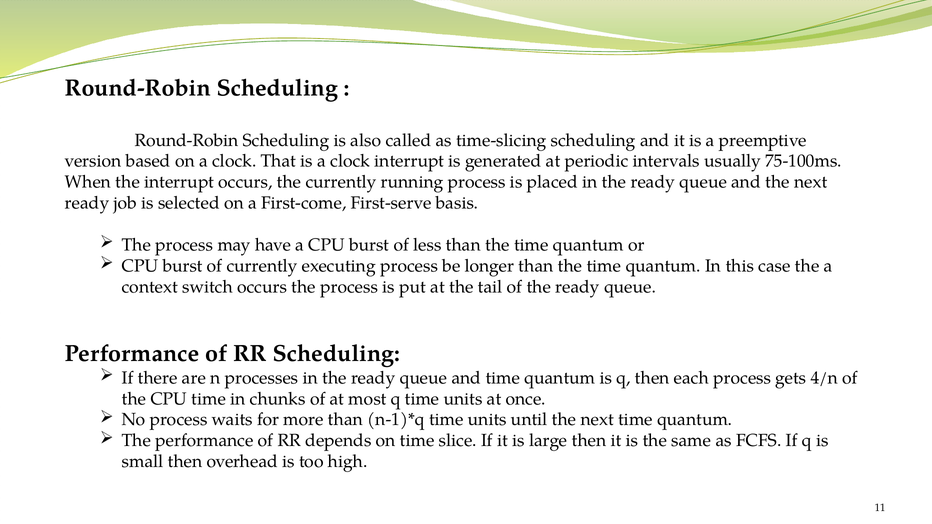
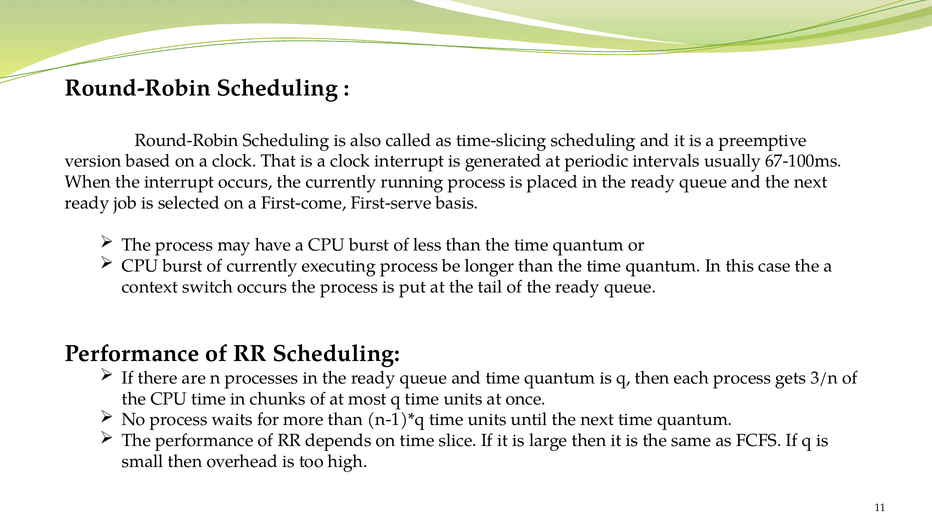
75-100ms: 75-100ms -> 67-100ms (803, 161)
4/n: 4/n -> 3/n (824, 378)
